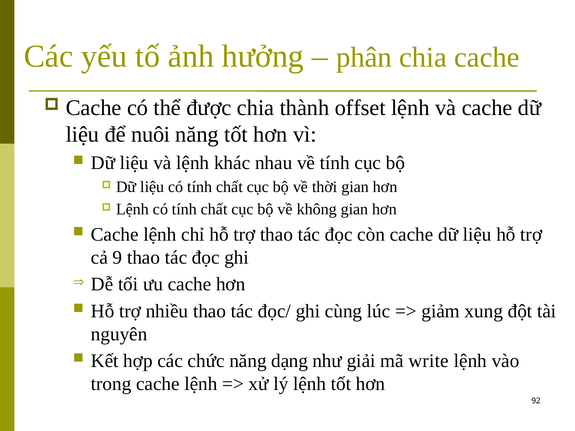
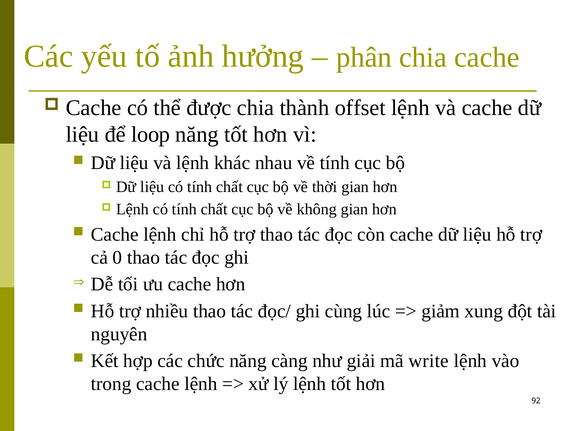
nuôi: nuôi -> loop (151, 135)
9: 9 -> 0 (117, 258)
dạng: dạng -> càng (290, 361)
